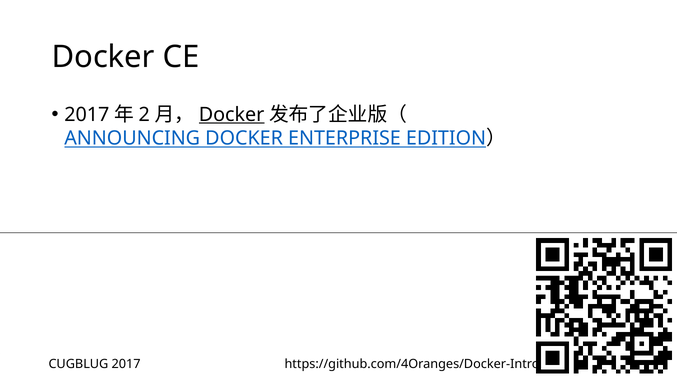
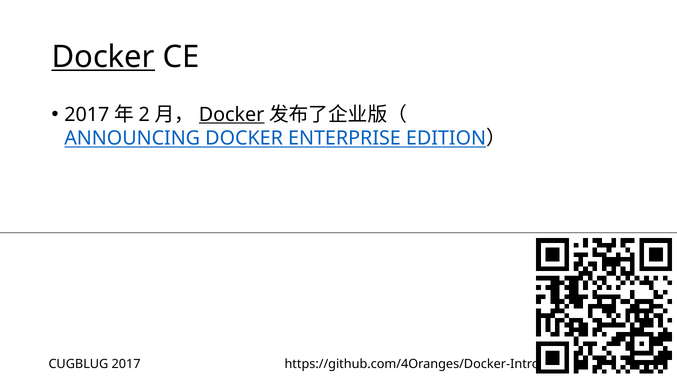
Docker underline: none -> present (103, 57)
